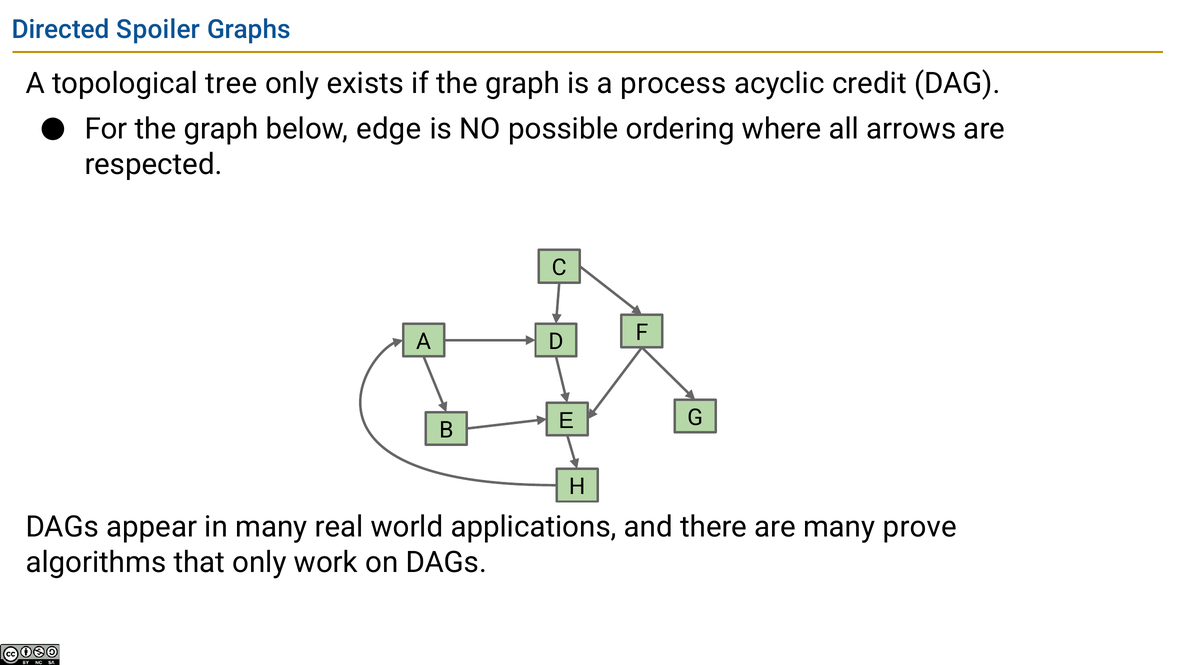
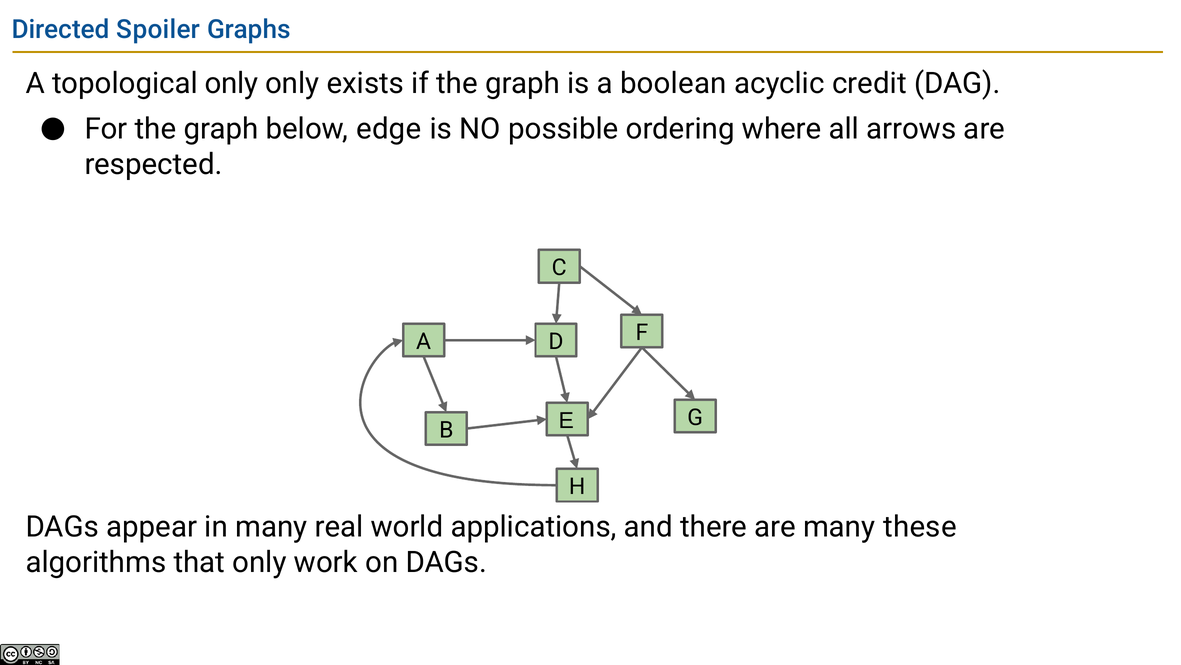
topological tree: tree -> only (232, 84)
process: process -> boolean (673, 84)
prove: prove -> these (920, 527)
